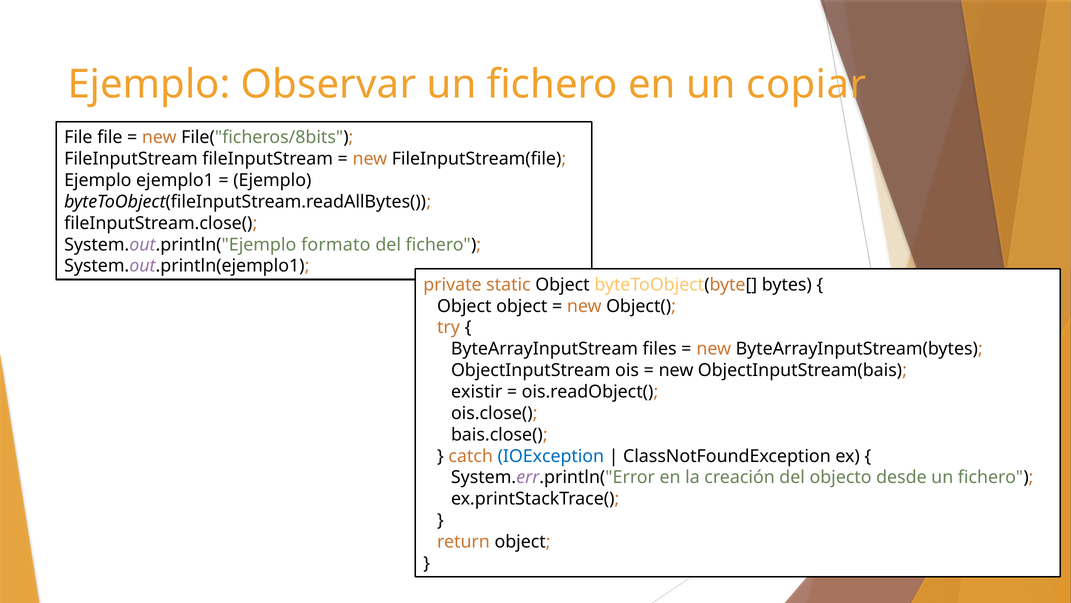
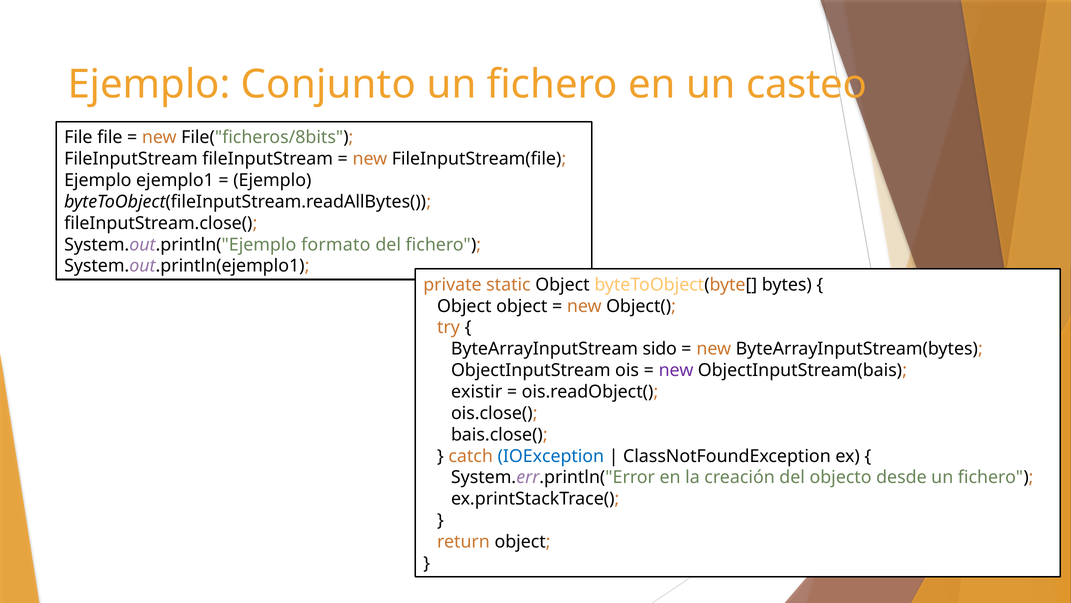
Observar: Observar -> Conjunto (328, 84)
copiar: copiar -> casteo (807, 84)
files: files -> sido (660, 349)
new colour: black -> purple (676, 370)
